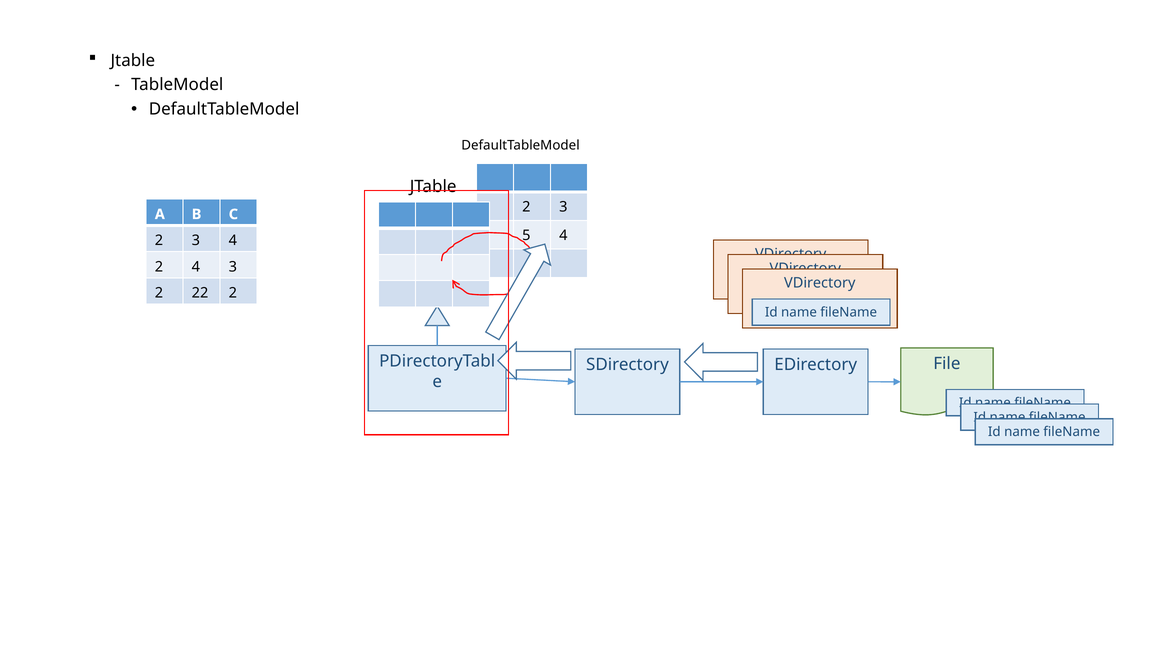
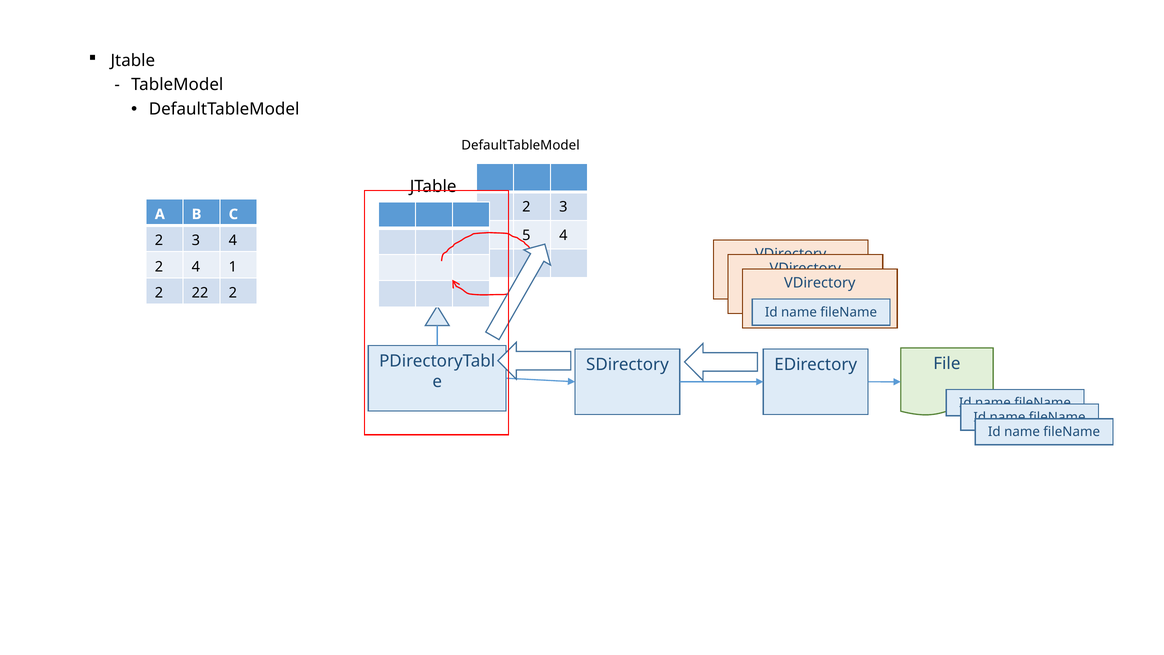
4 3: 3 -> 1 (233, 267)
